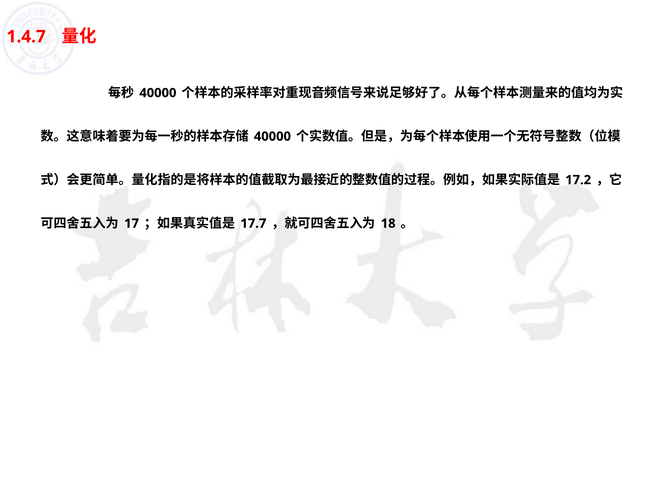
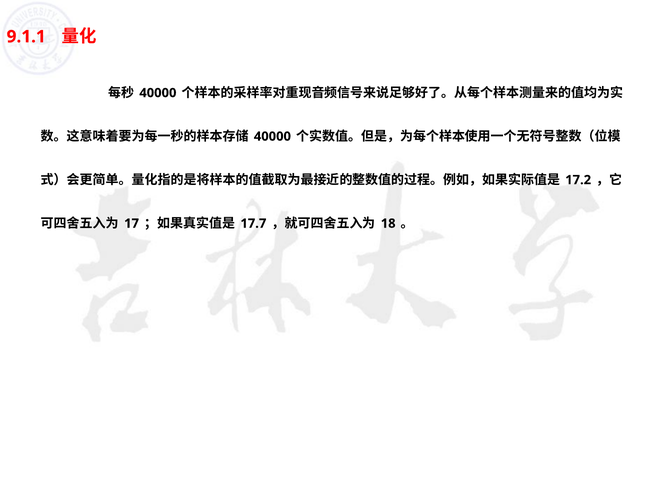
1.4.7: 1.4.7 -> 9.1.1 (26, 37)
